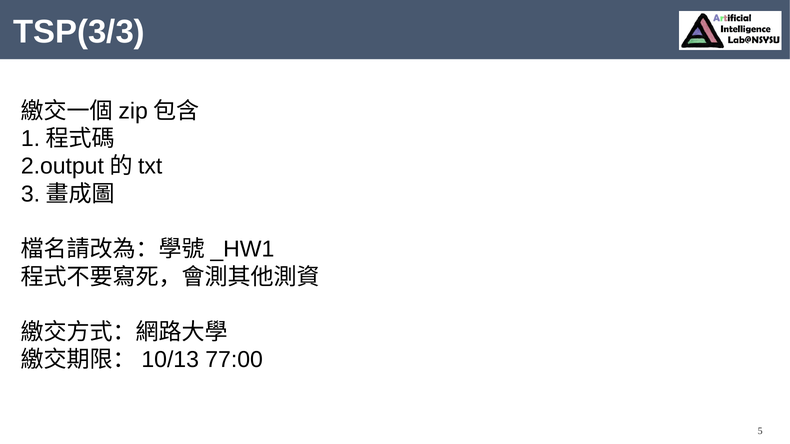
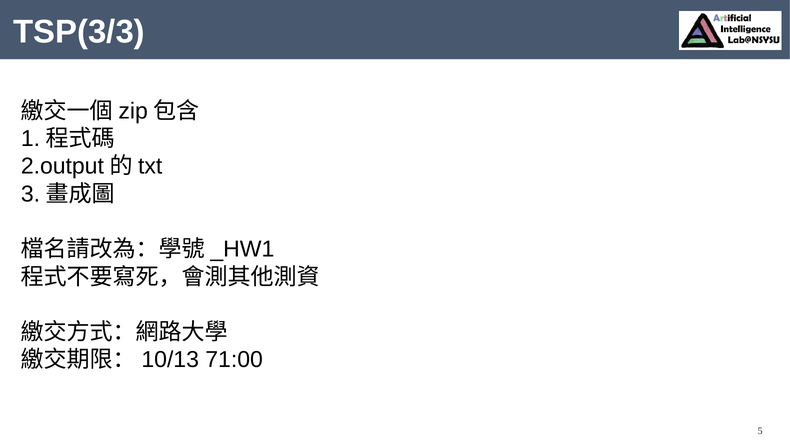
77:00: 77:00 -> 71:00 (234, 360)
